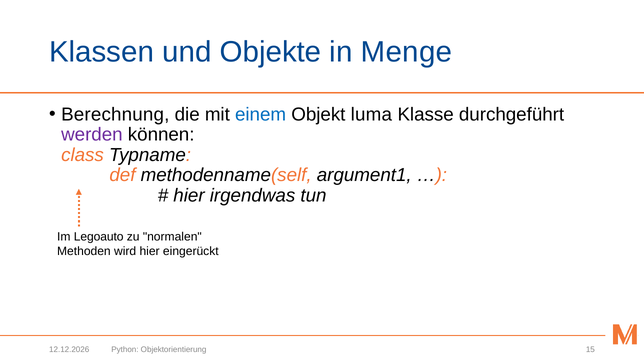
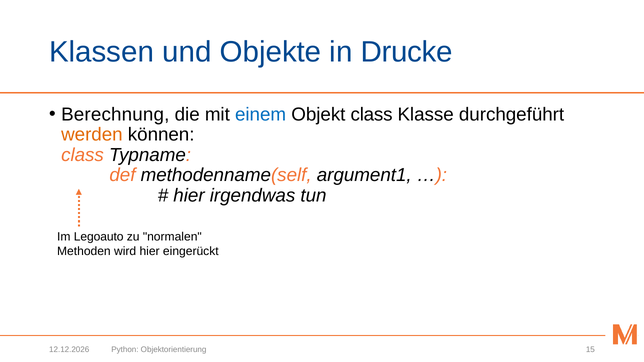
Menge: Menge -> Drucke (407, 52)
Objekt luma: luma -> class (372, 114)
werden colour: purple -> orange (92, 135)
